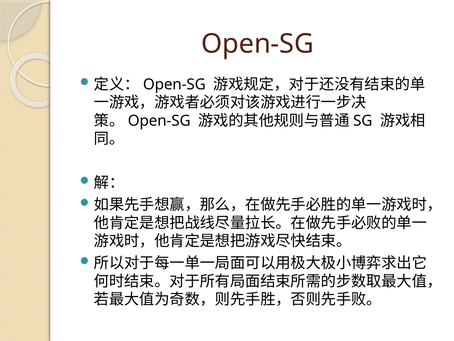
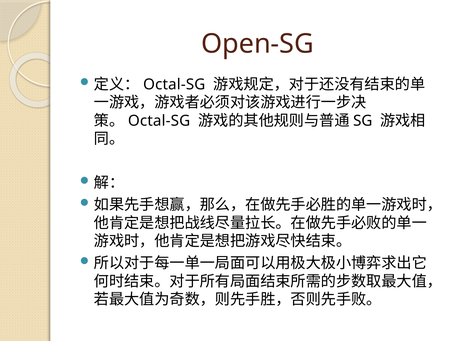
Open-SG: Open-SG -> Octal-SG (174, 84)
Open-SG: Open-SG -> Octal-SG (159, 121)
